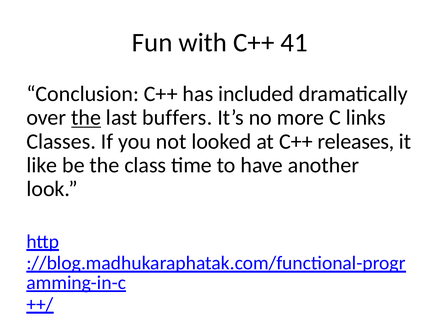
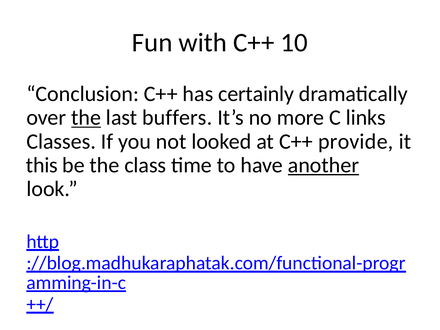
41: 41 -> 10 (294, 43)
included: included -> certainly (256, 94)
releases: releases -> provide (356, 141)
like: like -> this (42, 165)
another underline: none -> present (323, 165)
